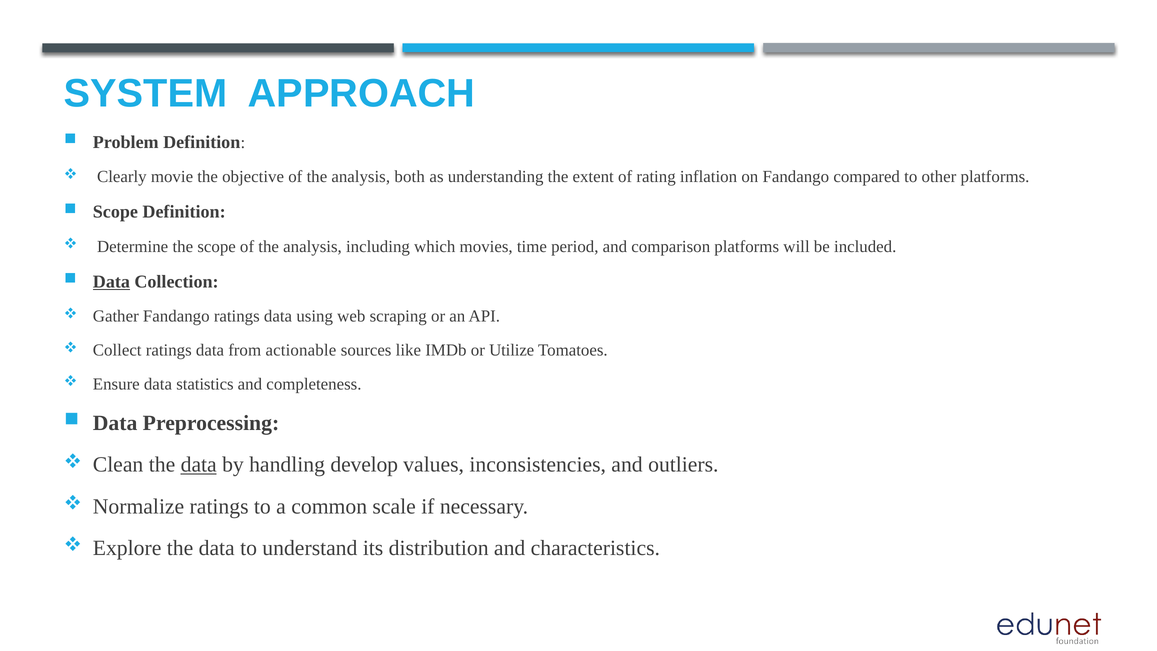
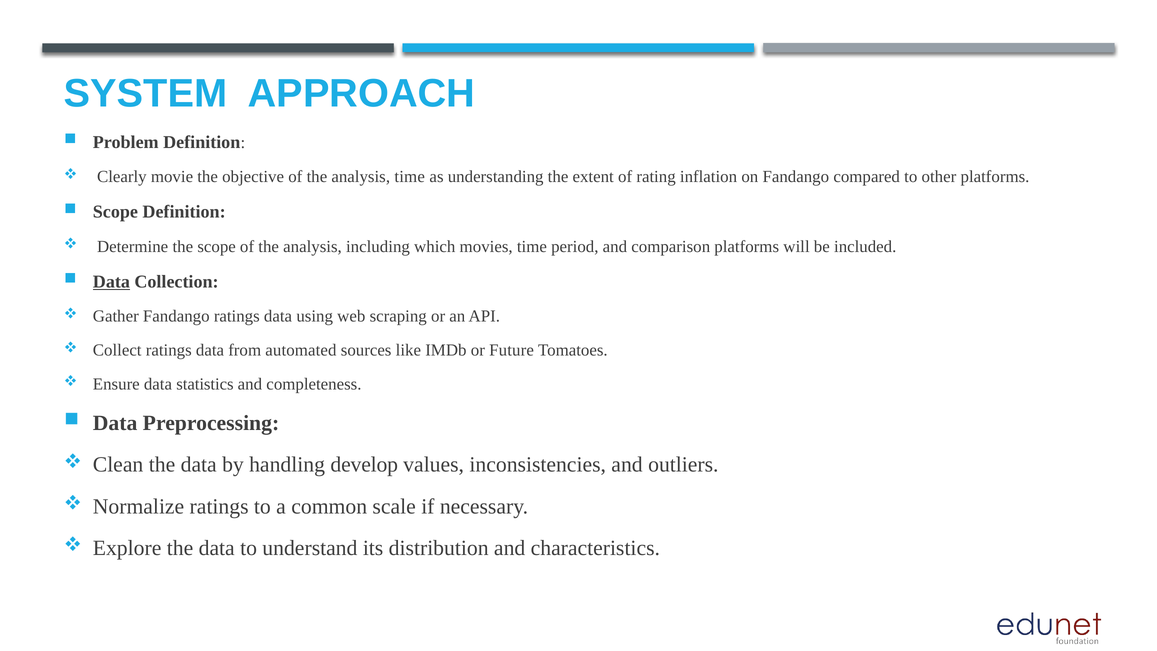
analysis both: both -> time (410, 177)
actionable: actionable -> automated (301, 350)
Utilize: Utilize -> Future (512, 350)
data underline: present -> none (199, 465)
